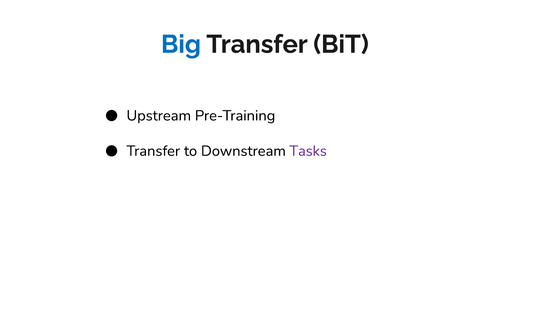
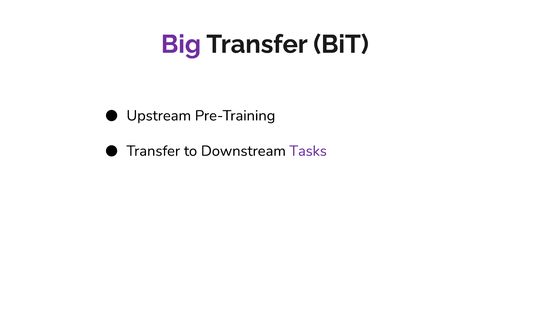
Big colour: blue -> purple (181, 44)
